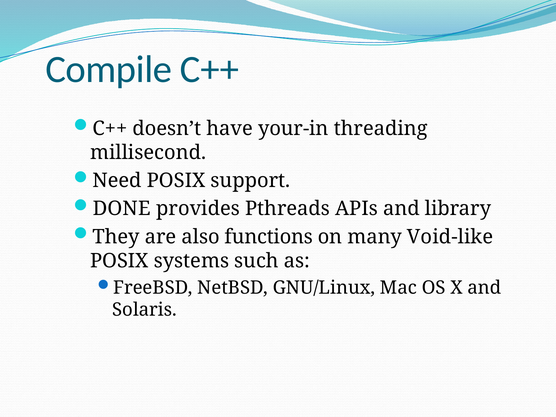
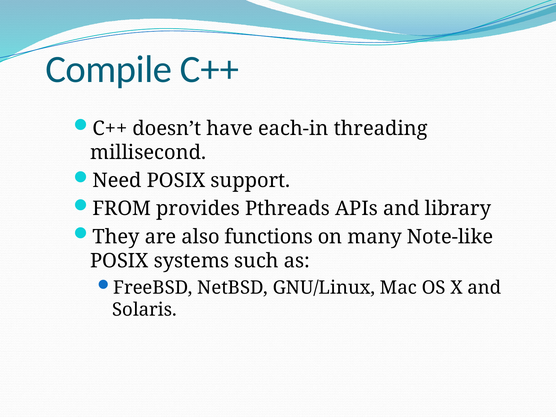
your-in: your-in -> each-in (293, 128)
DONE: DONE -> FROM (122, 209)
Void-like: Void-like -> Note-like (450, 237)
